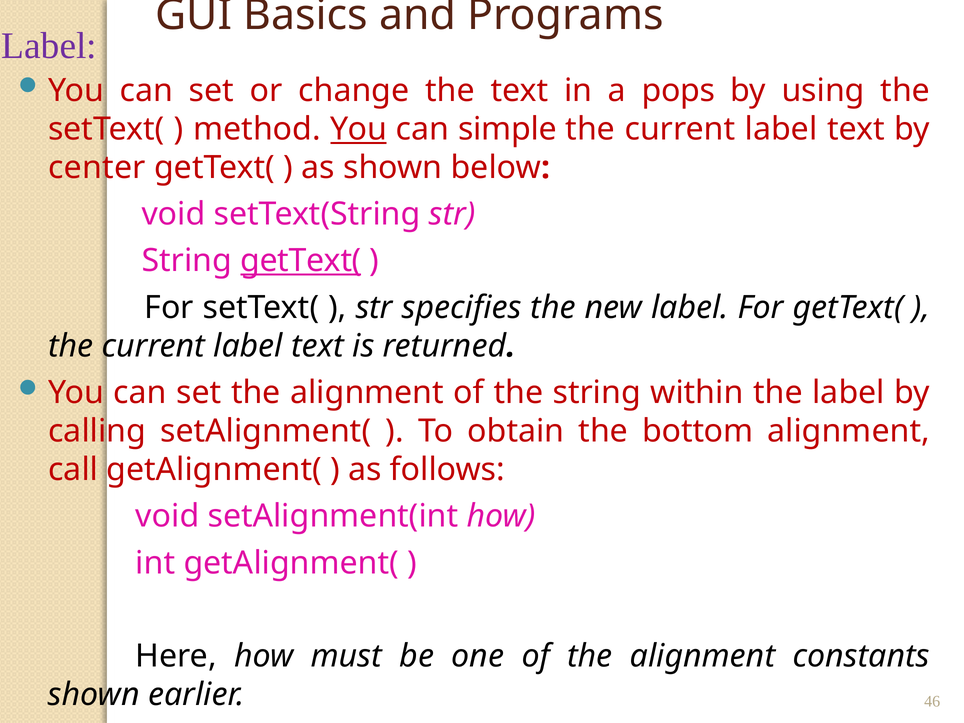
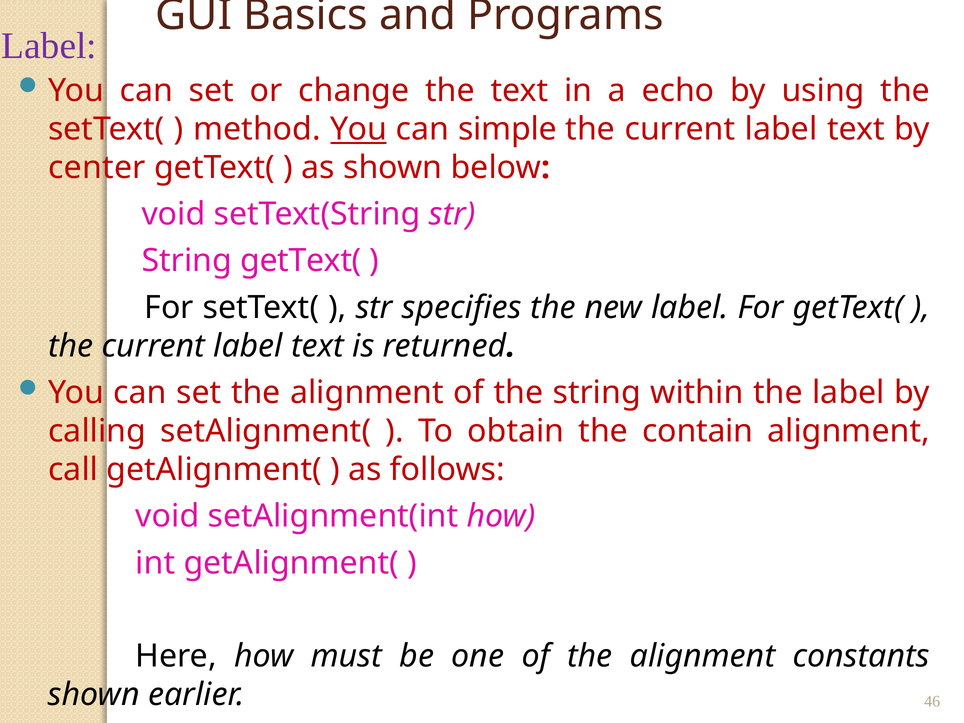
pops: pops -> echo (678, 91)
getText( underline: present -> none (301, 261)
bottom: bottom -> contain (698, 431)
